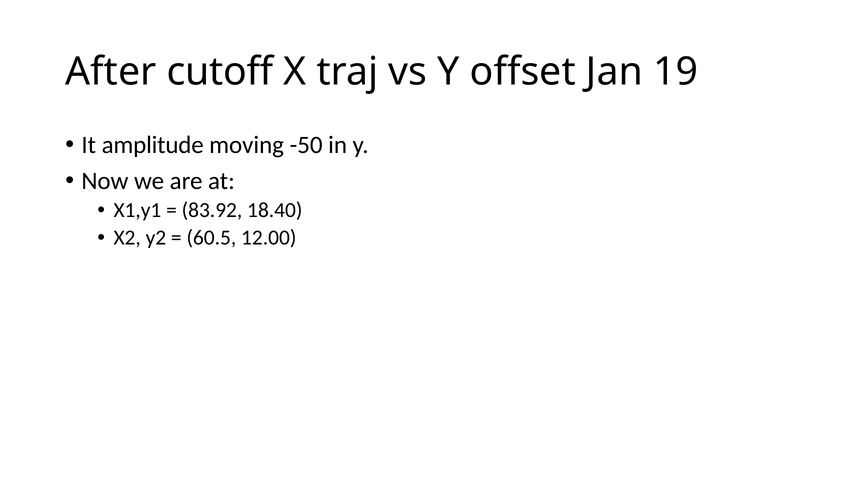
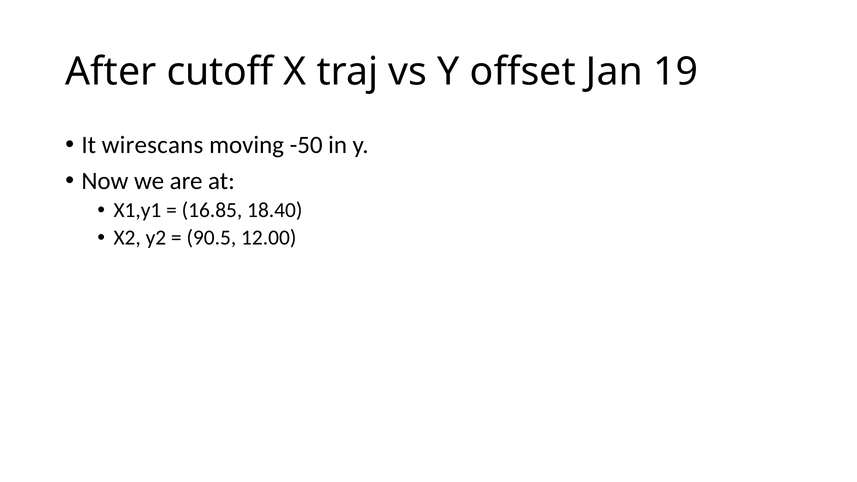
amplitude: amplitude -> wirescans (152, 145)
83.92: 83.92 -> 16.85 (212, 210)
60.5: 60.5 -> 90.5 (211, 238)
